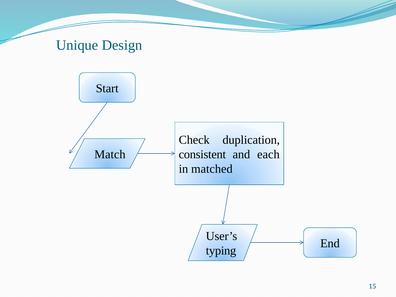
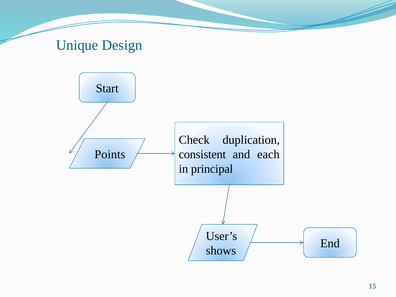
Match: Match -> Points (110, 154)
matched: matched -> principal (212, 169)
typing: typing -> shows (221, 251)
